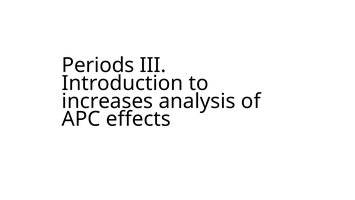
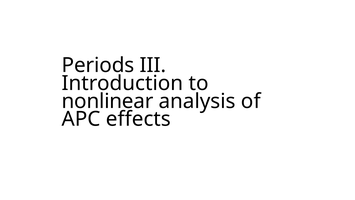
increases: increases -> nonlinear (108, 101)
